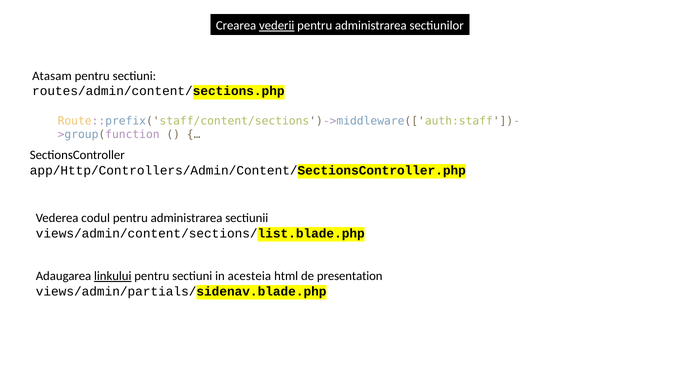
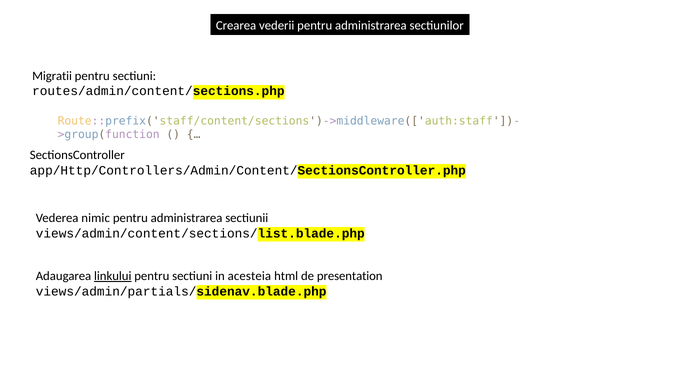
vederii underline: present -> none (277, 25)
Atasam: Atasam -> Migratii (52, 76)
codul: codul -> nimic (96, 218)
